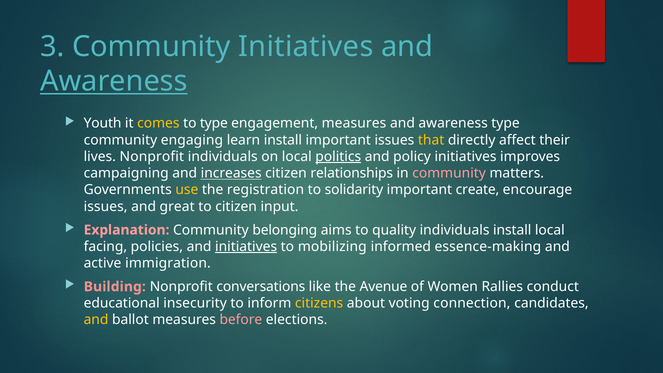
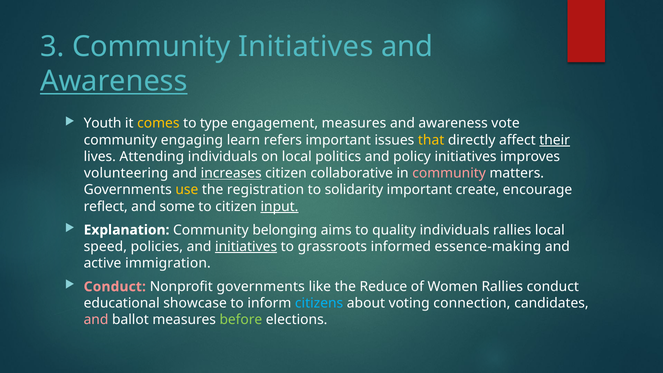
awareness type: type -> vote (506, 123)
learn install: install -> refers (283, 140)
their underline: none -> present (555, 140)
lives Nonprofit: Nonprofit -> Attending (152, 157)
politics underline: present -> none (338, 157)
campaigning: campaigning -> volunteering (126, 173)
relationships: relationships -> collaborative (352, 173)
issues: issues -> reflect (106, 206)
great: great -> some (177, 206)
input underline: none -> present (279, 206)
Explanation colour: pink -> white (127, 230)
individuals install: install -> rallies (512, 230)
facing: facing -> speed (105, 247)
mobilizing: mobilizing -> grassroots (332, 247)
Building: Building -> Conduct (115, 287)
Nonprofit conversations: conversations -> governments (261, 287)
Avenue: Avenue -> Reduce (383, 287)
insecurity: insecurity -> showcase (195, 303)
citizens colour: yellow -> light blue (319, 303)
and colour: yellow -> pink (96, 320)
before colour: pink -> light green (241, 320)
